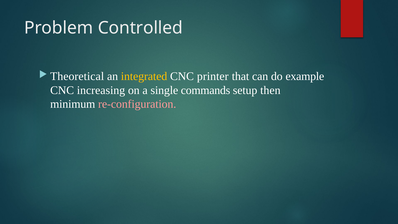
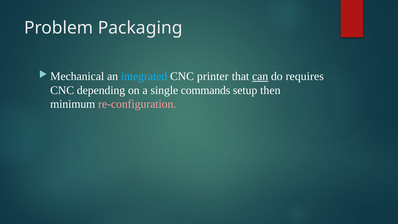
Controlled: Controlled -> Packaging (140, 28)
Theoretical: Theoretical -> Mechanical (77, 76)
integrated colour: yellow -> light blue (144, 76)
can underline: none -> present (260, 76)
example: example -> requires (305, 76)
increasing: increasing -> depending (101, 90)
